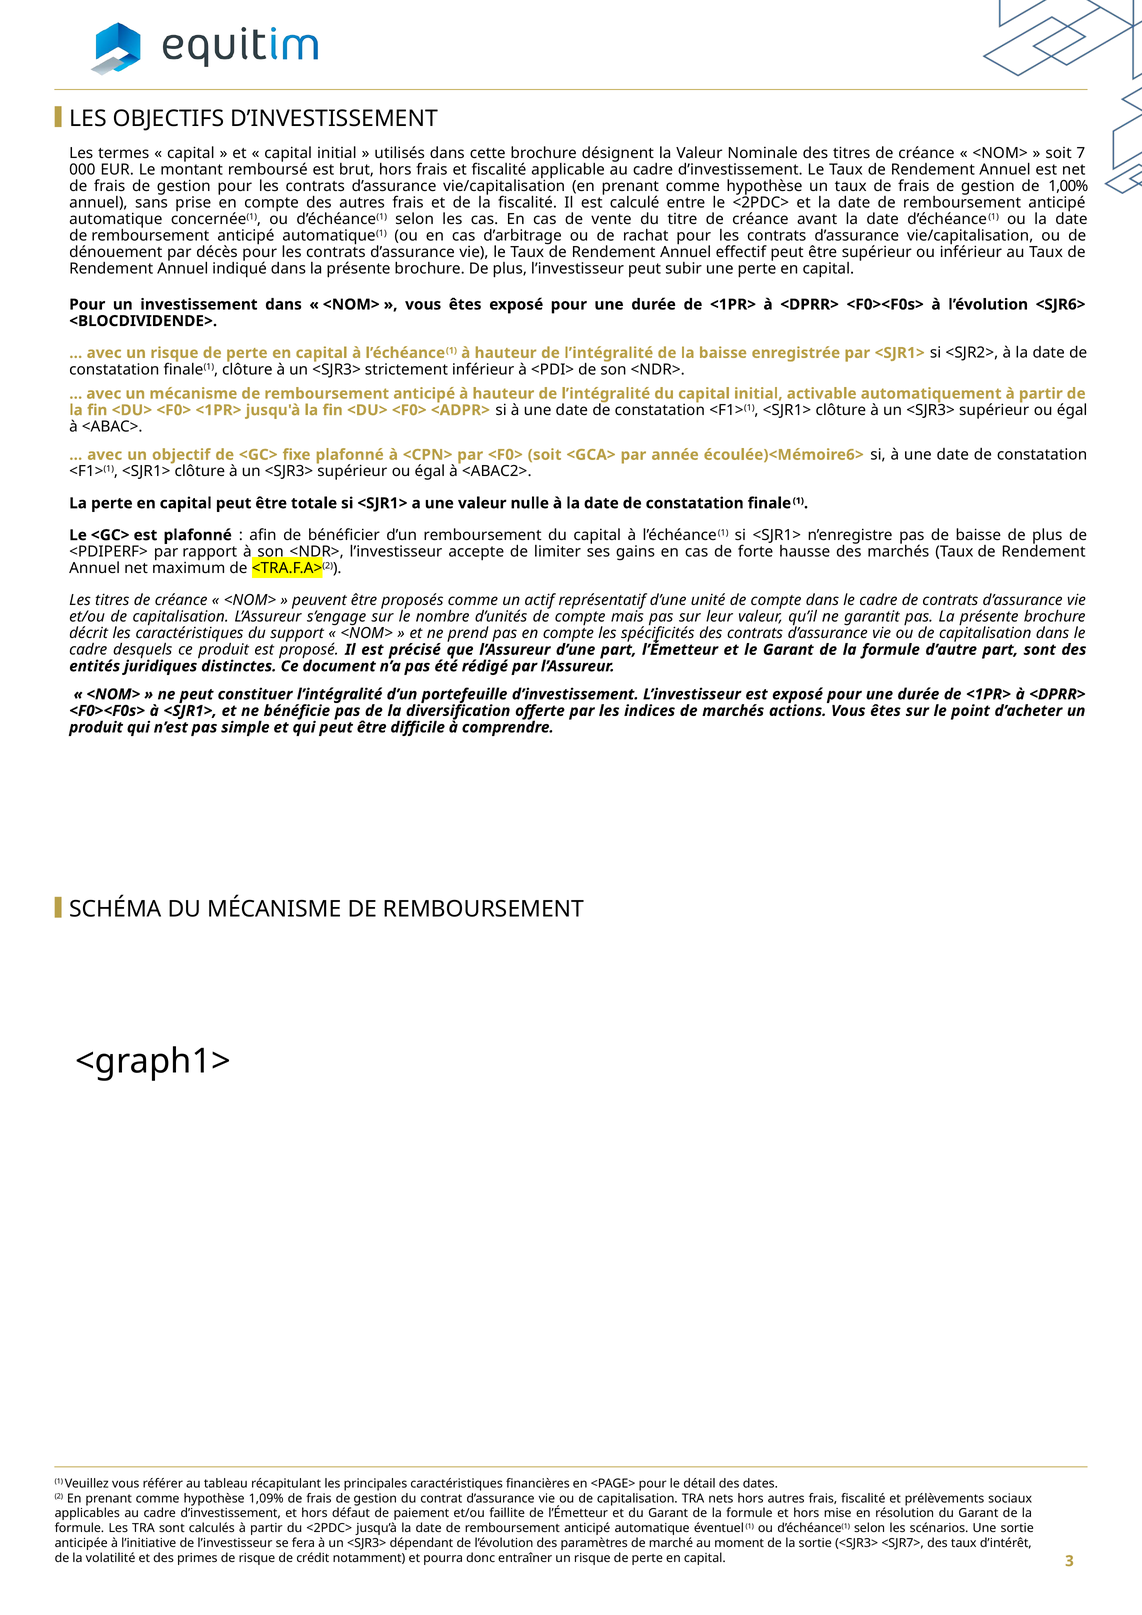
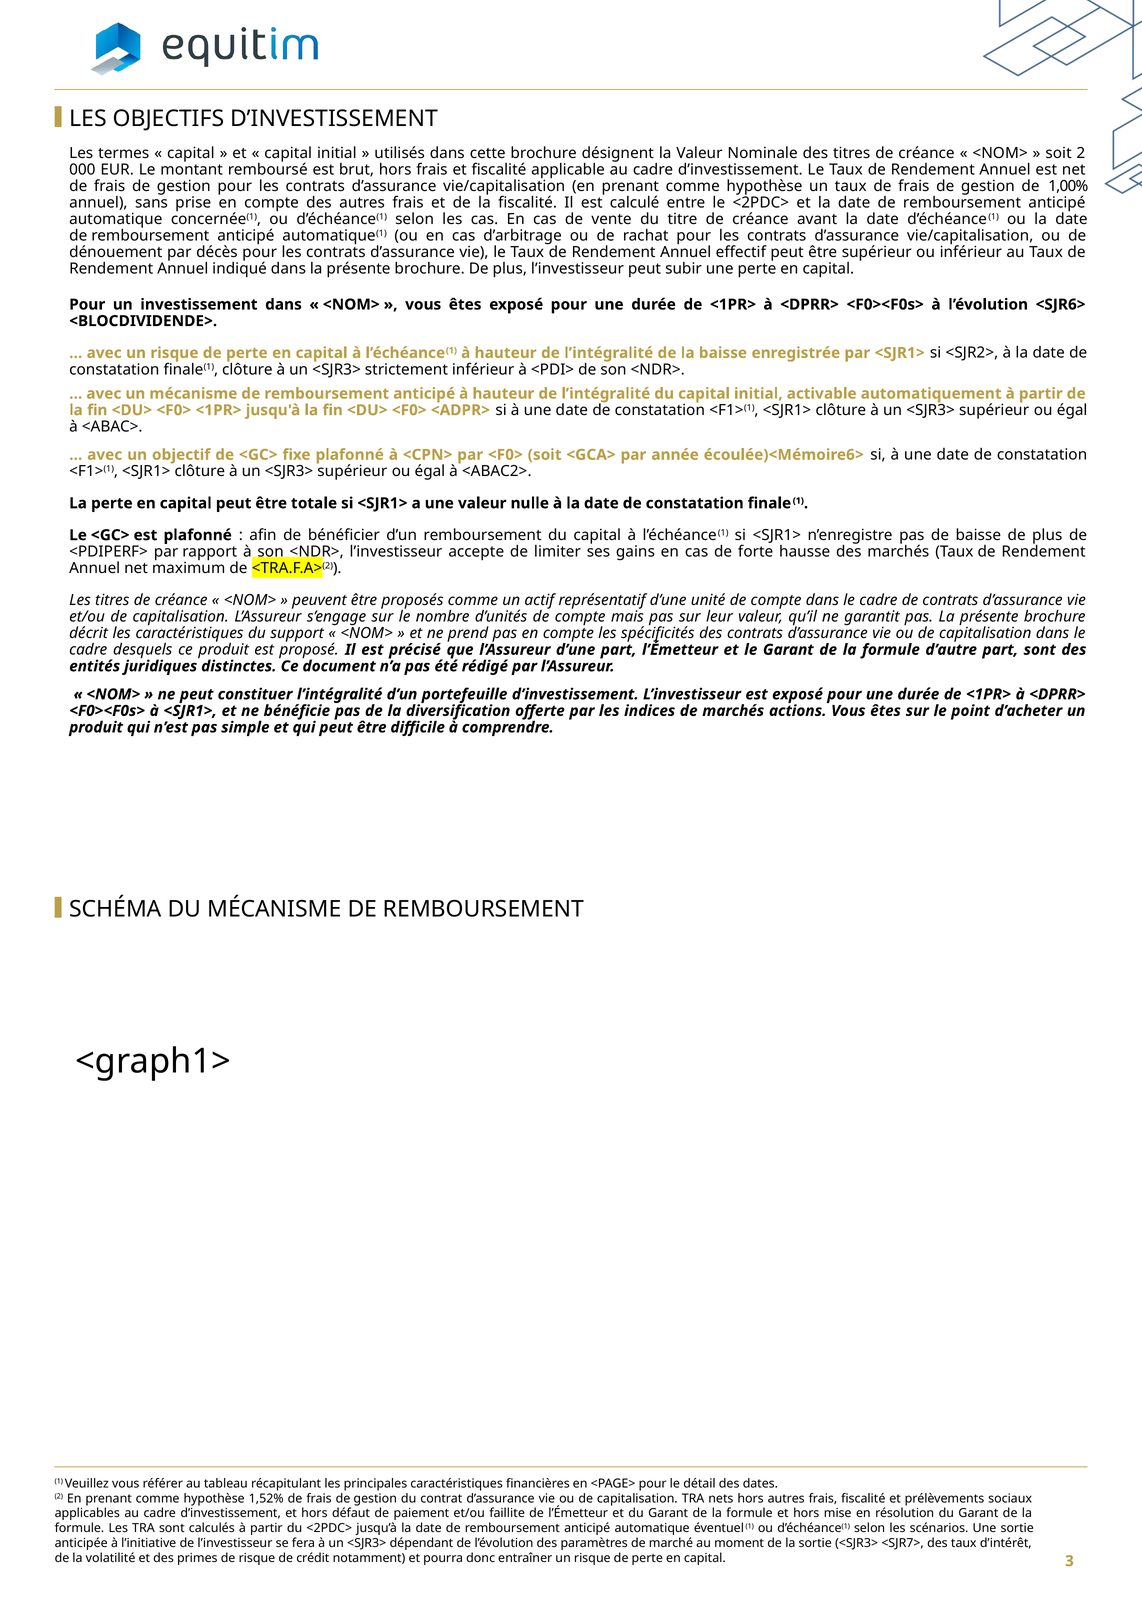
soit 7: 7 -> 2 (1081, 153)
1,09%: 1,09% -> 1,52% (266, 1499)
